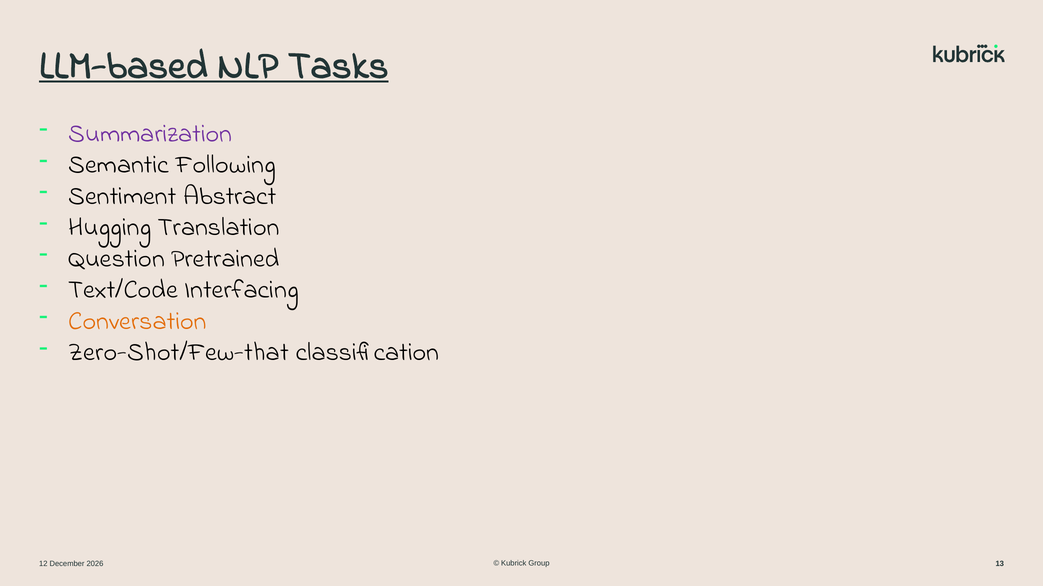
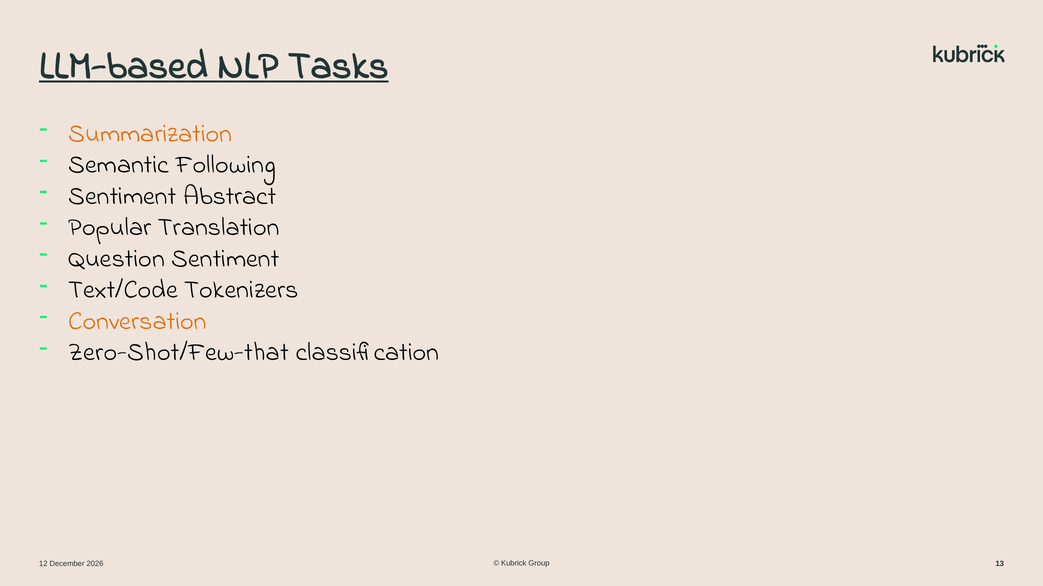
Summarization colour: purple -> orange (150, 133)
Hugging: Hugging -> Popular (110, 227)
Question Pretrained: Pretrained -> Sentiment (225, 258)
Interfacing: Interfacing -> Tokenizers (241, 290)
